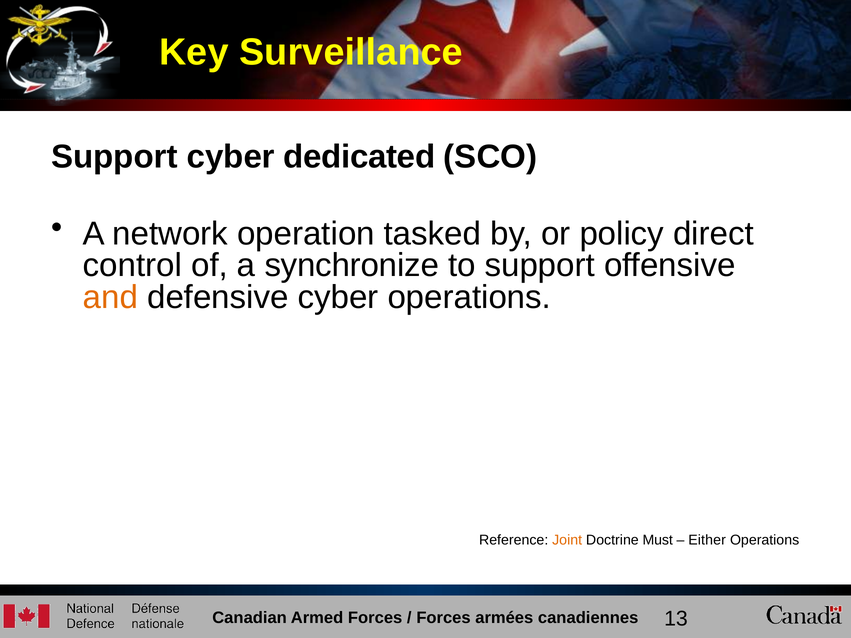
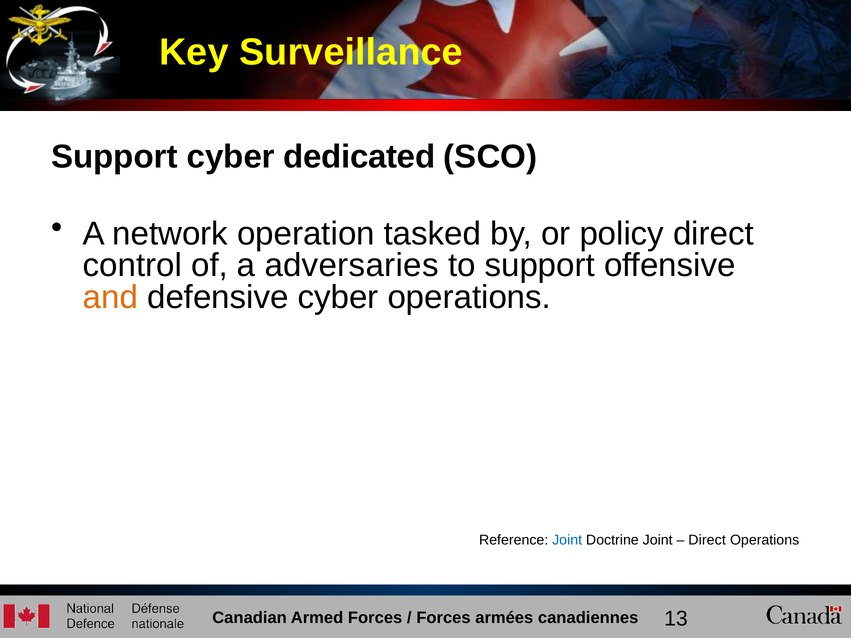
synchronize: synchronize -> adversaries (352, 266)
Joint colour: orange -> blue (567, 540)
Doctrine Must: Must -> Joint (658, 540)
Either: Either -> Direct (707, 540)
